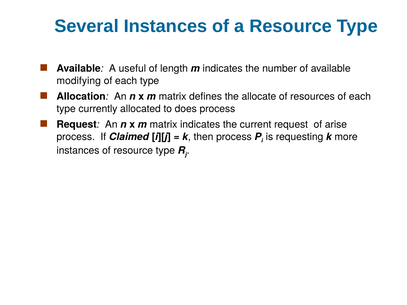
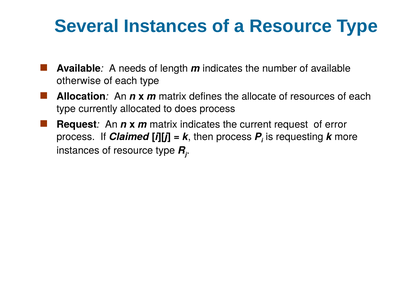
useful: useful -> needs (132, 69)
modifying: modifying -> otherwise (79, 81)
arise: arise -> error (336, 125)
